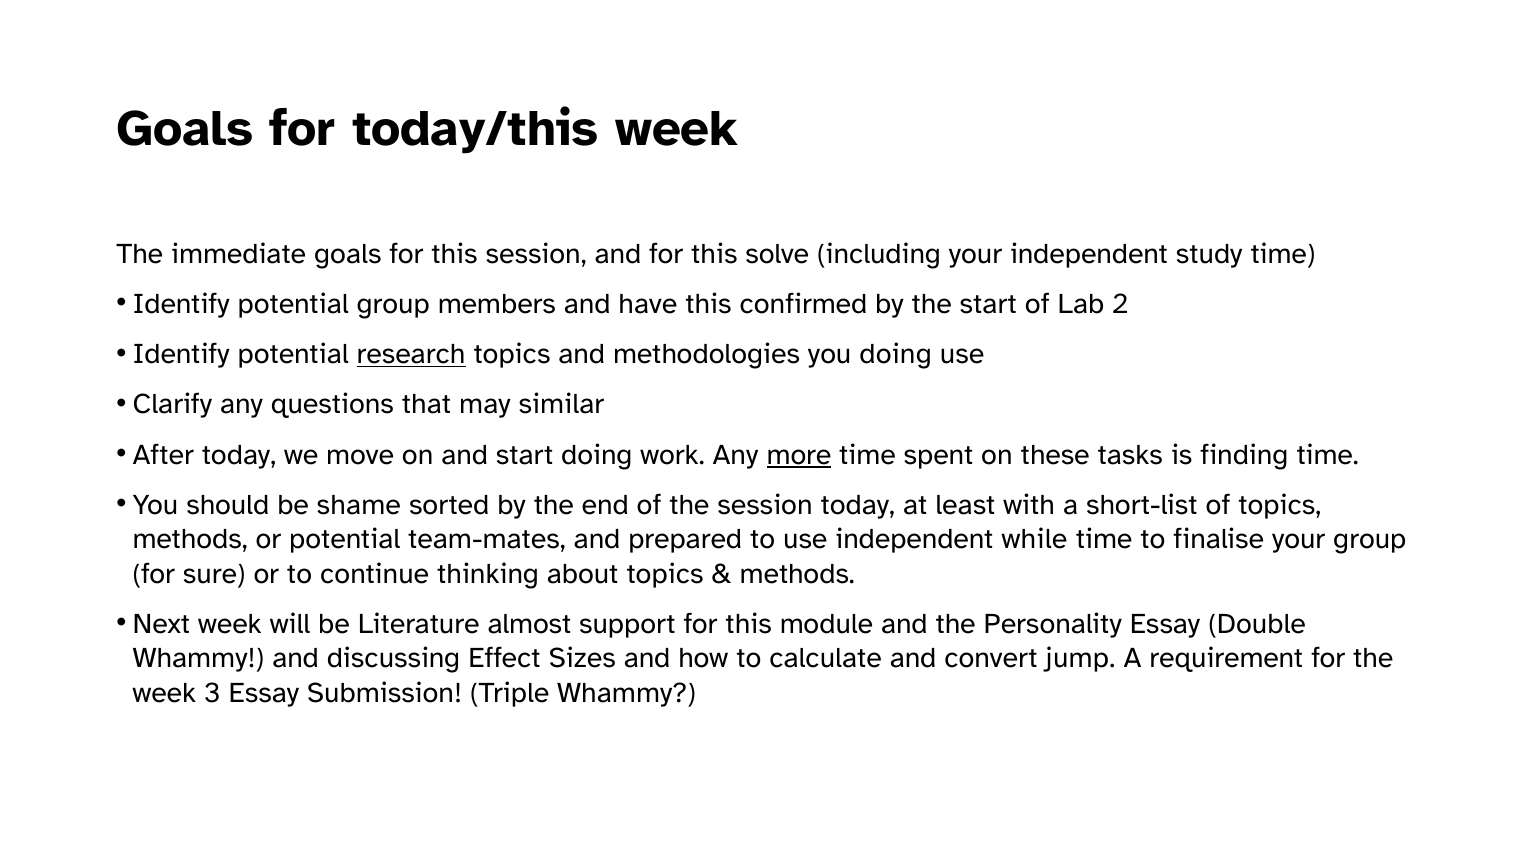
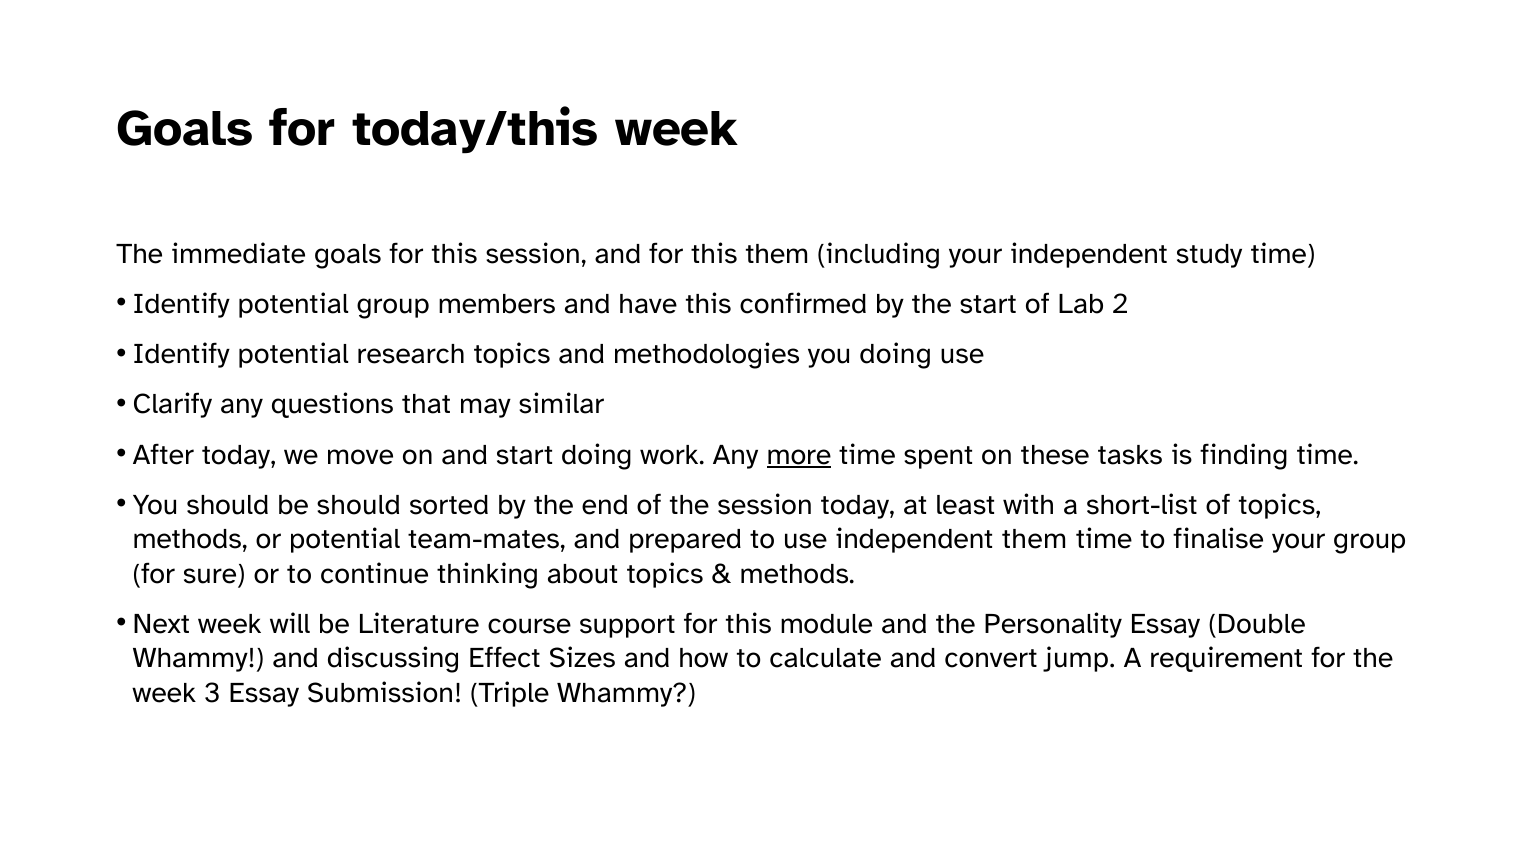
this solve: solve -> them (777, 254)
research underline: present -> none (411, 354)
be shame: shame -> should (359, 505)
independent while: while -> them (1035, 540)
almost: almost -> course (529, 624)
